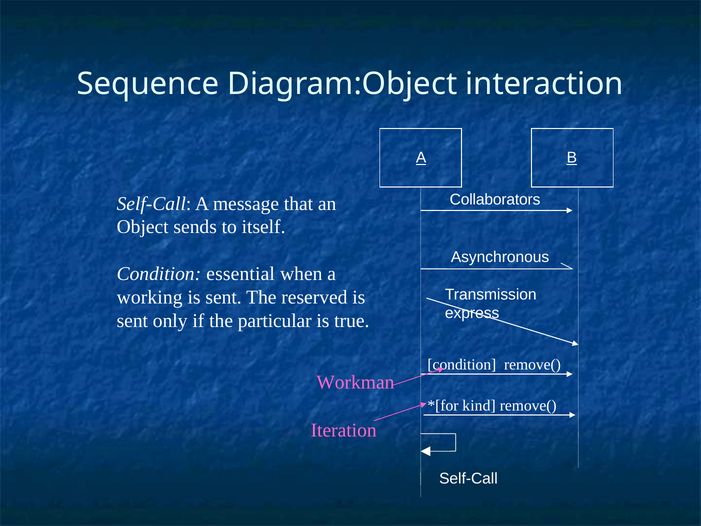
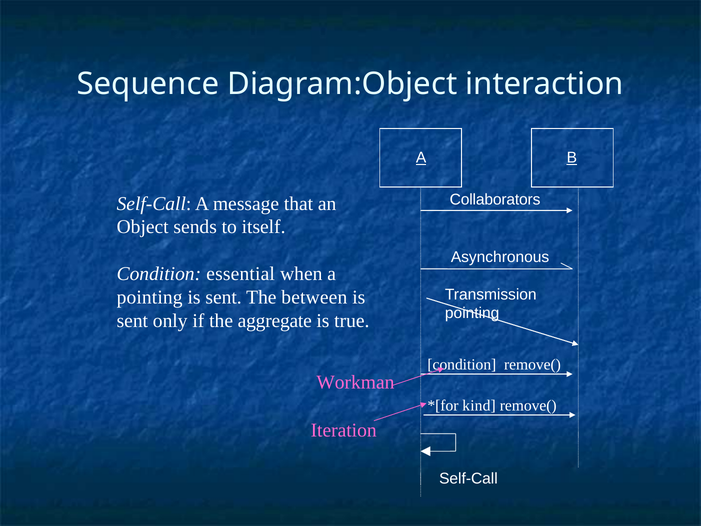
working: working -> pointing (150, 297)
reserved: reserved -> between (314, 297)
express: express -> pointing (472, 313)
particular: particular -> aggregate (275, 320)
